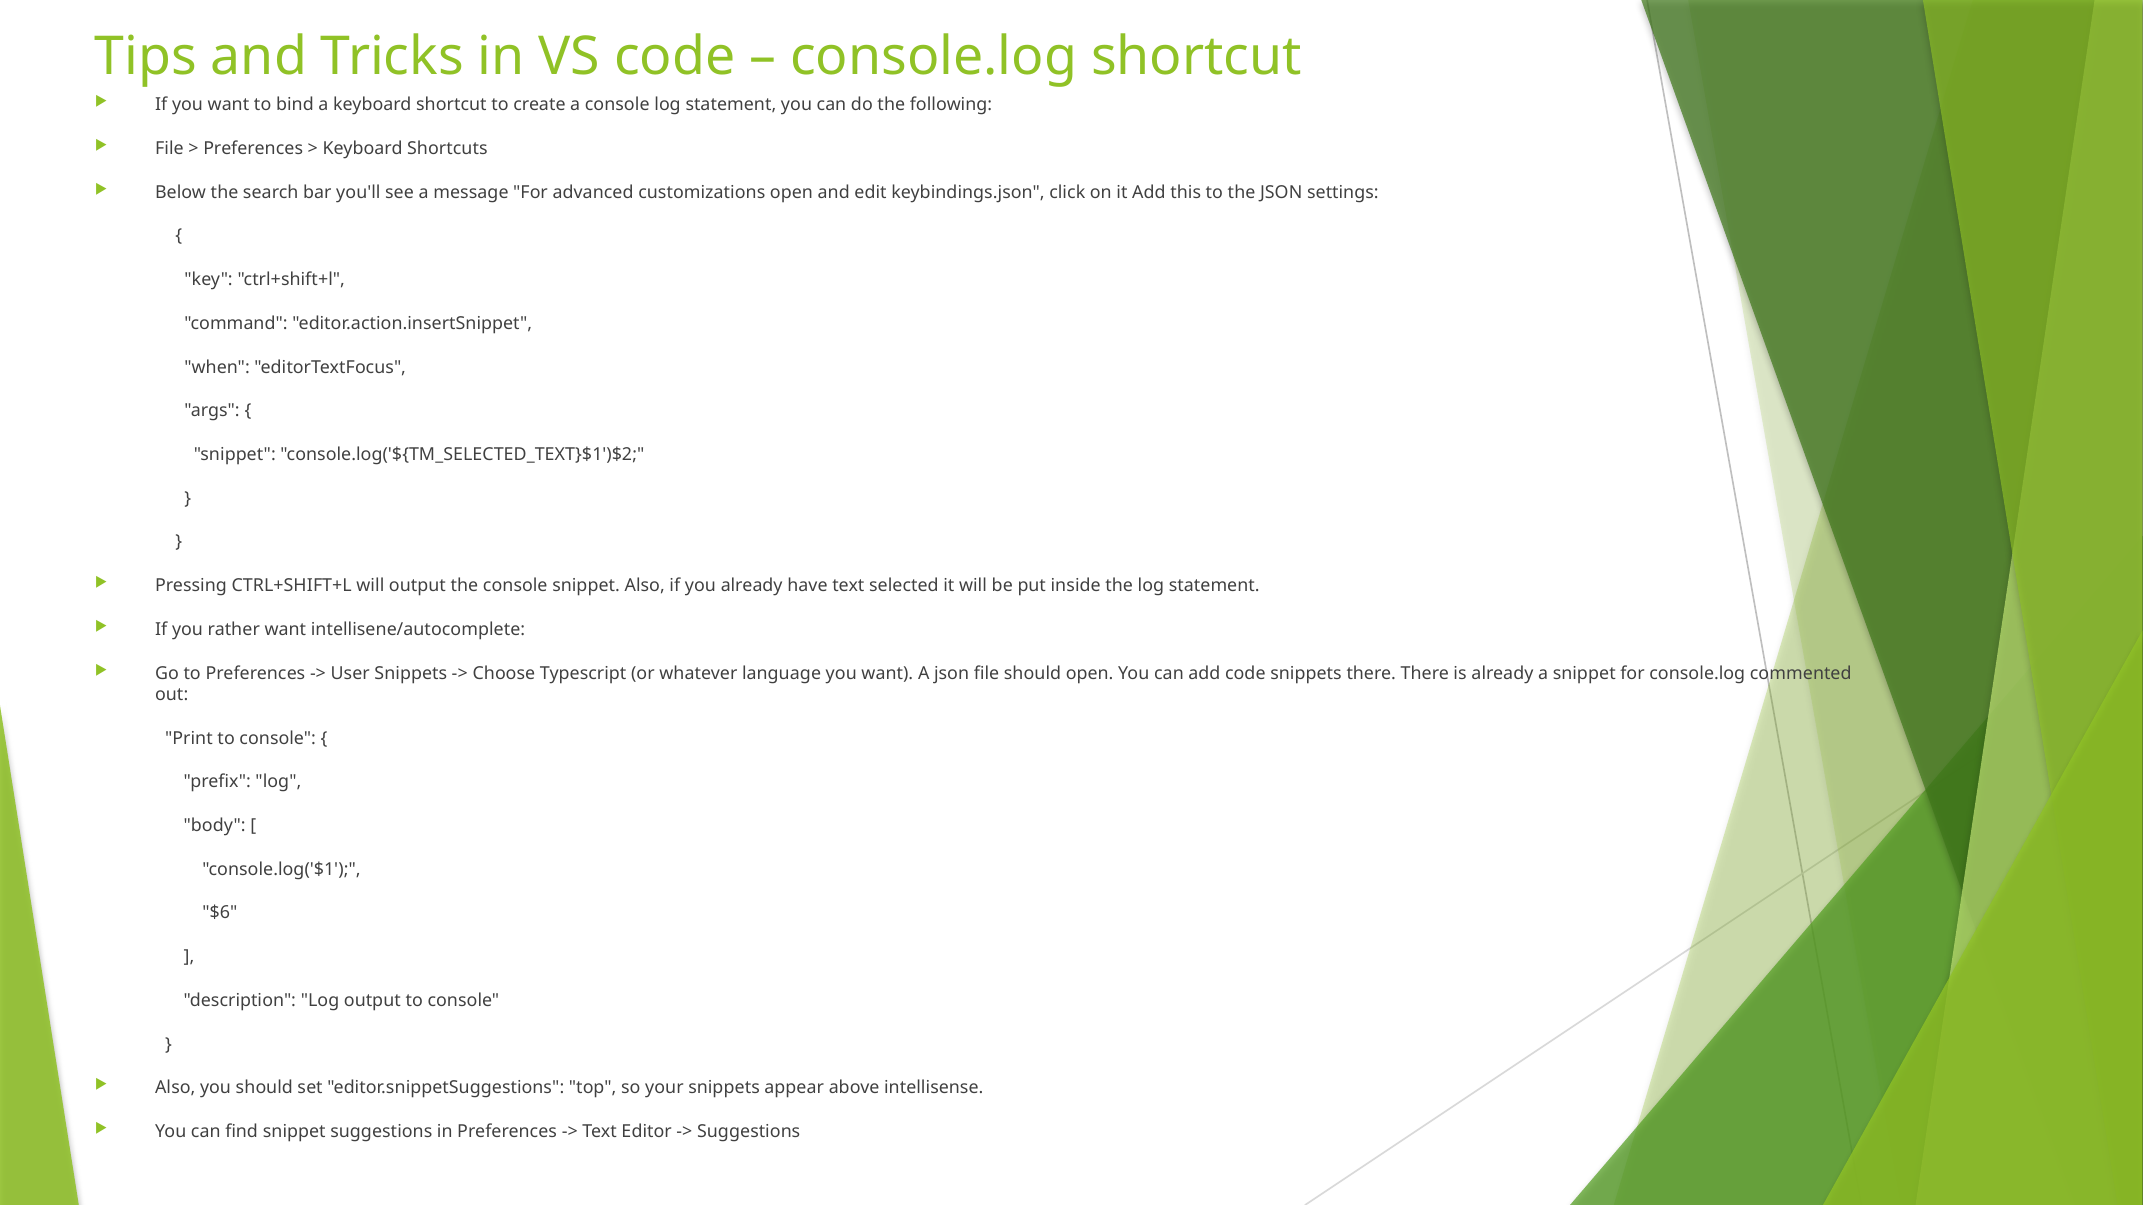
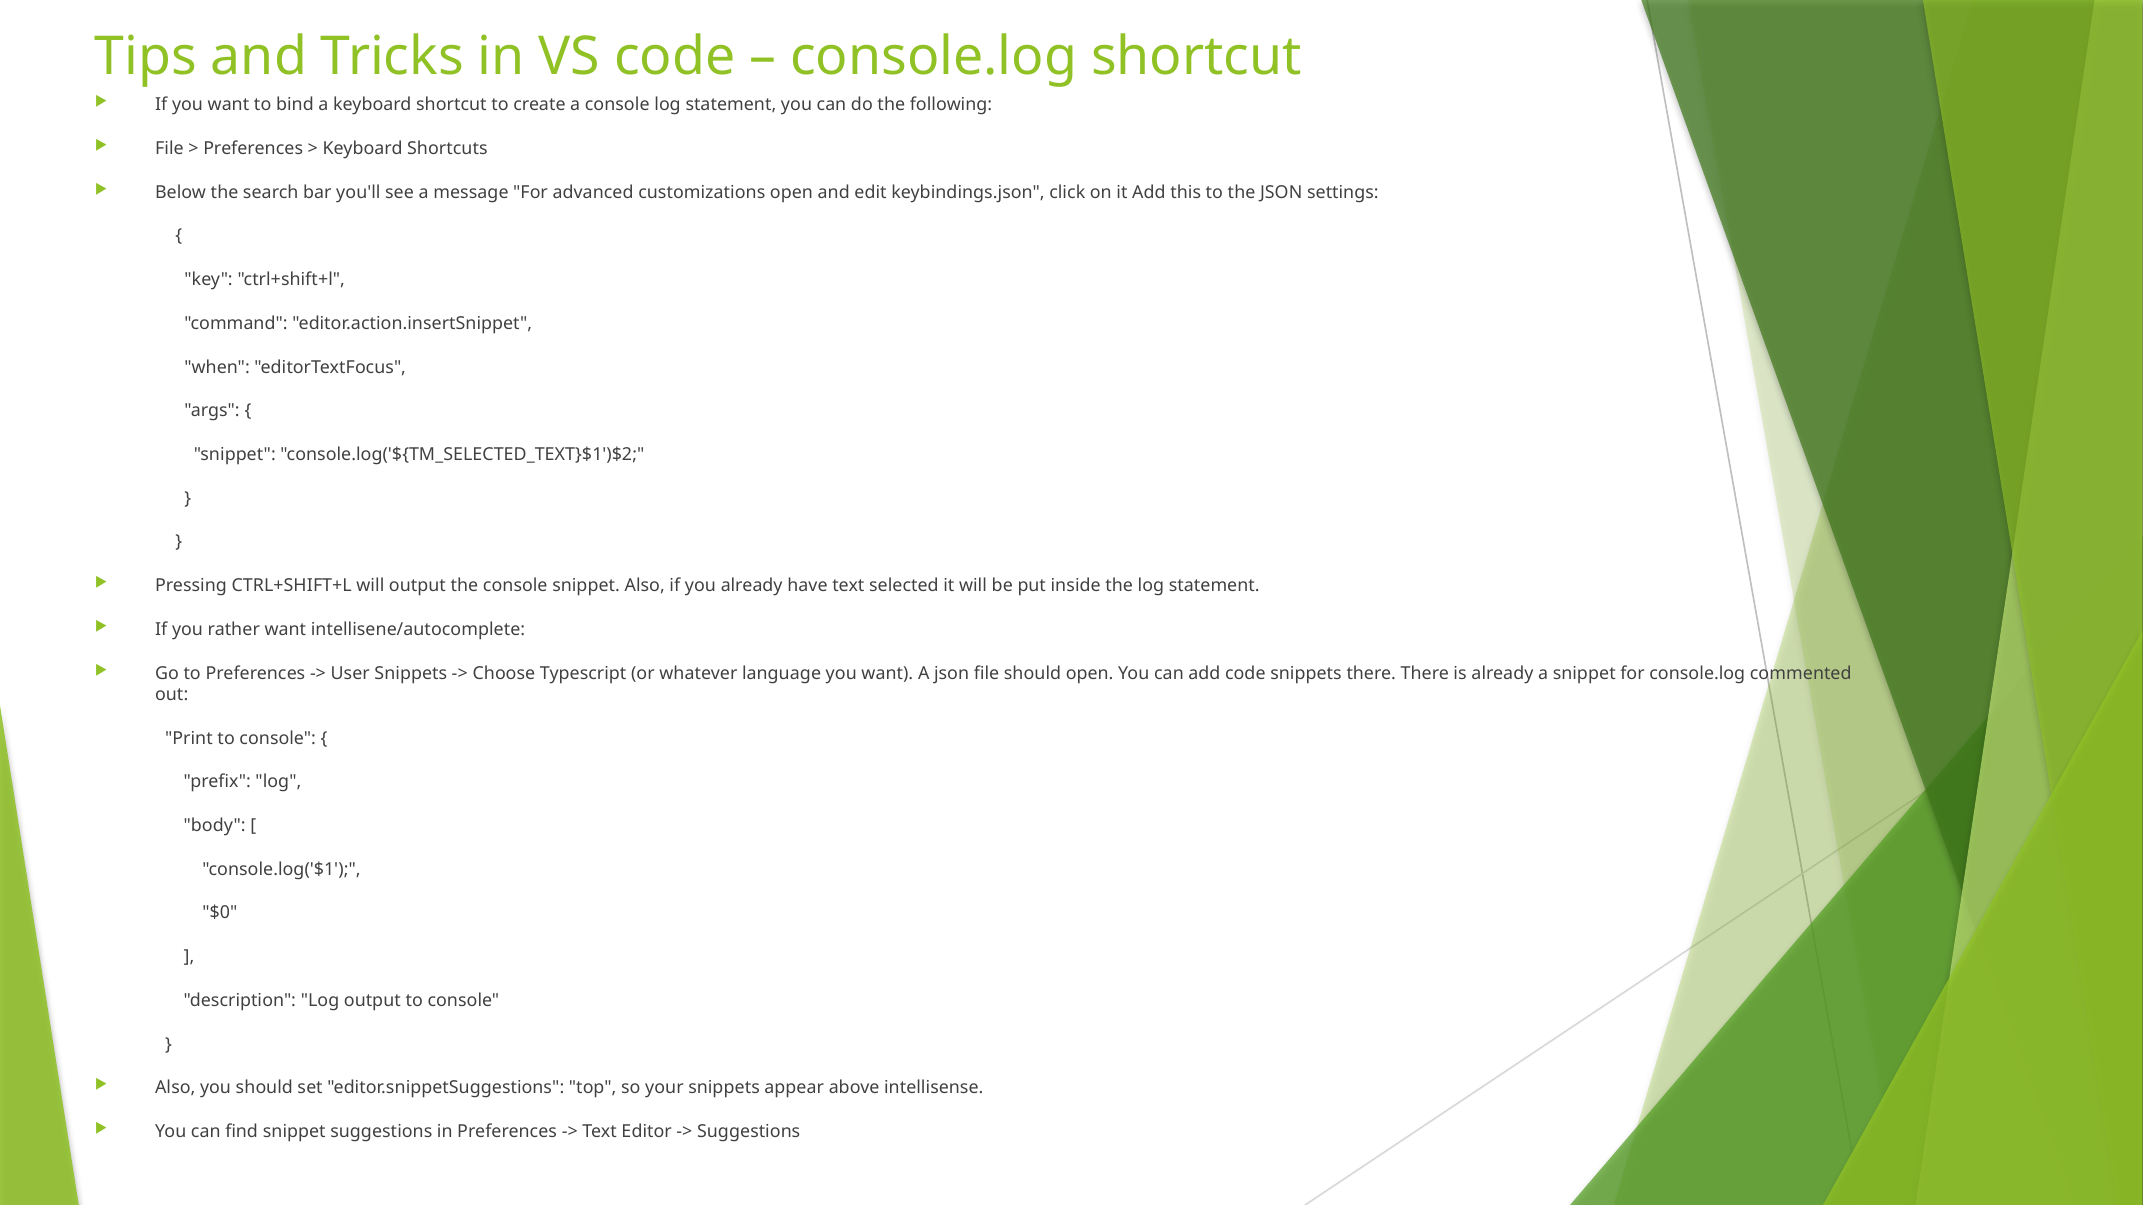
$6: $6 -> $0 (220, 913)
